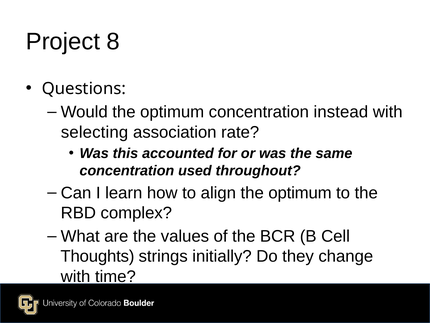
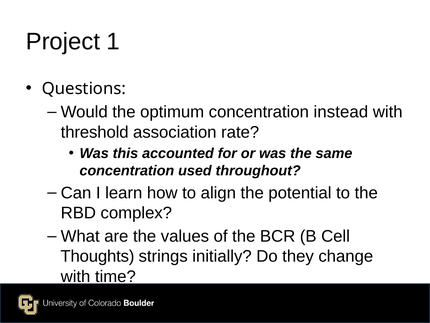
8: 8 -> 1 (113, 41)
selecting: selecting -> threshold (95, 132)
align the optimum: optimum -> potential (300, 193)
